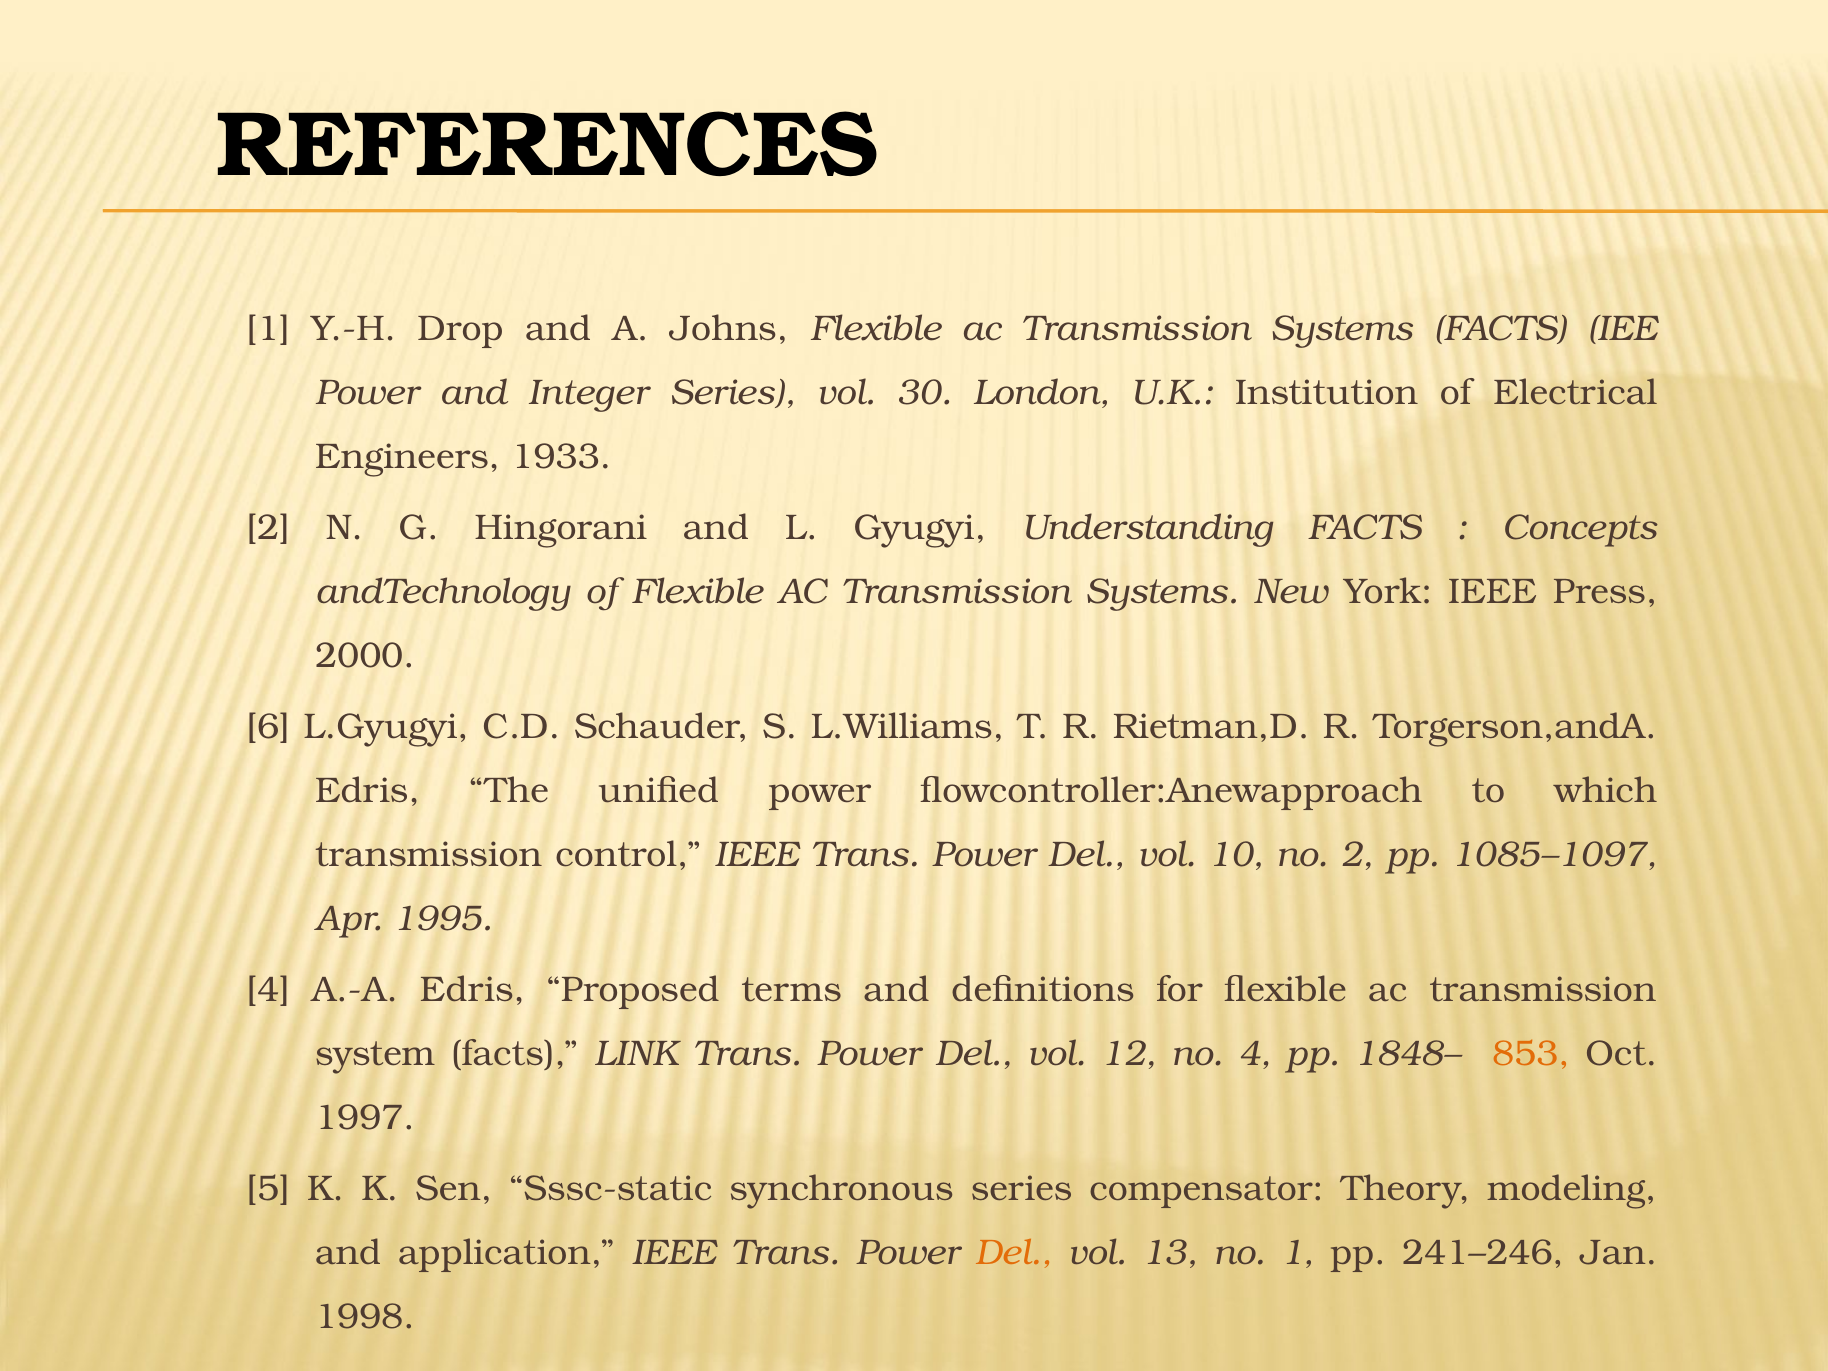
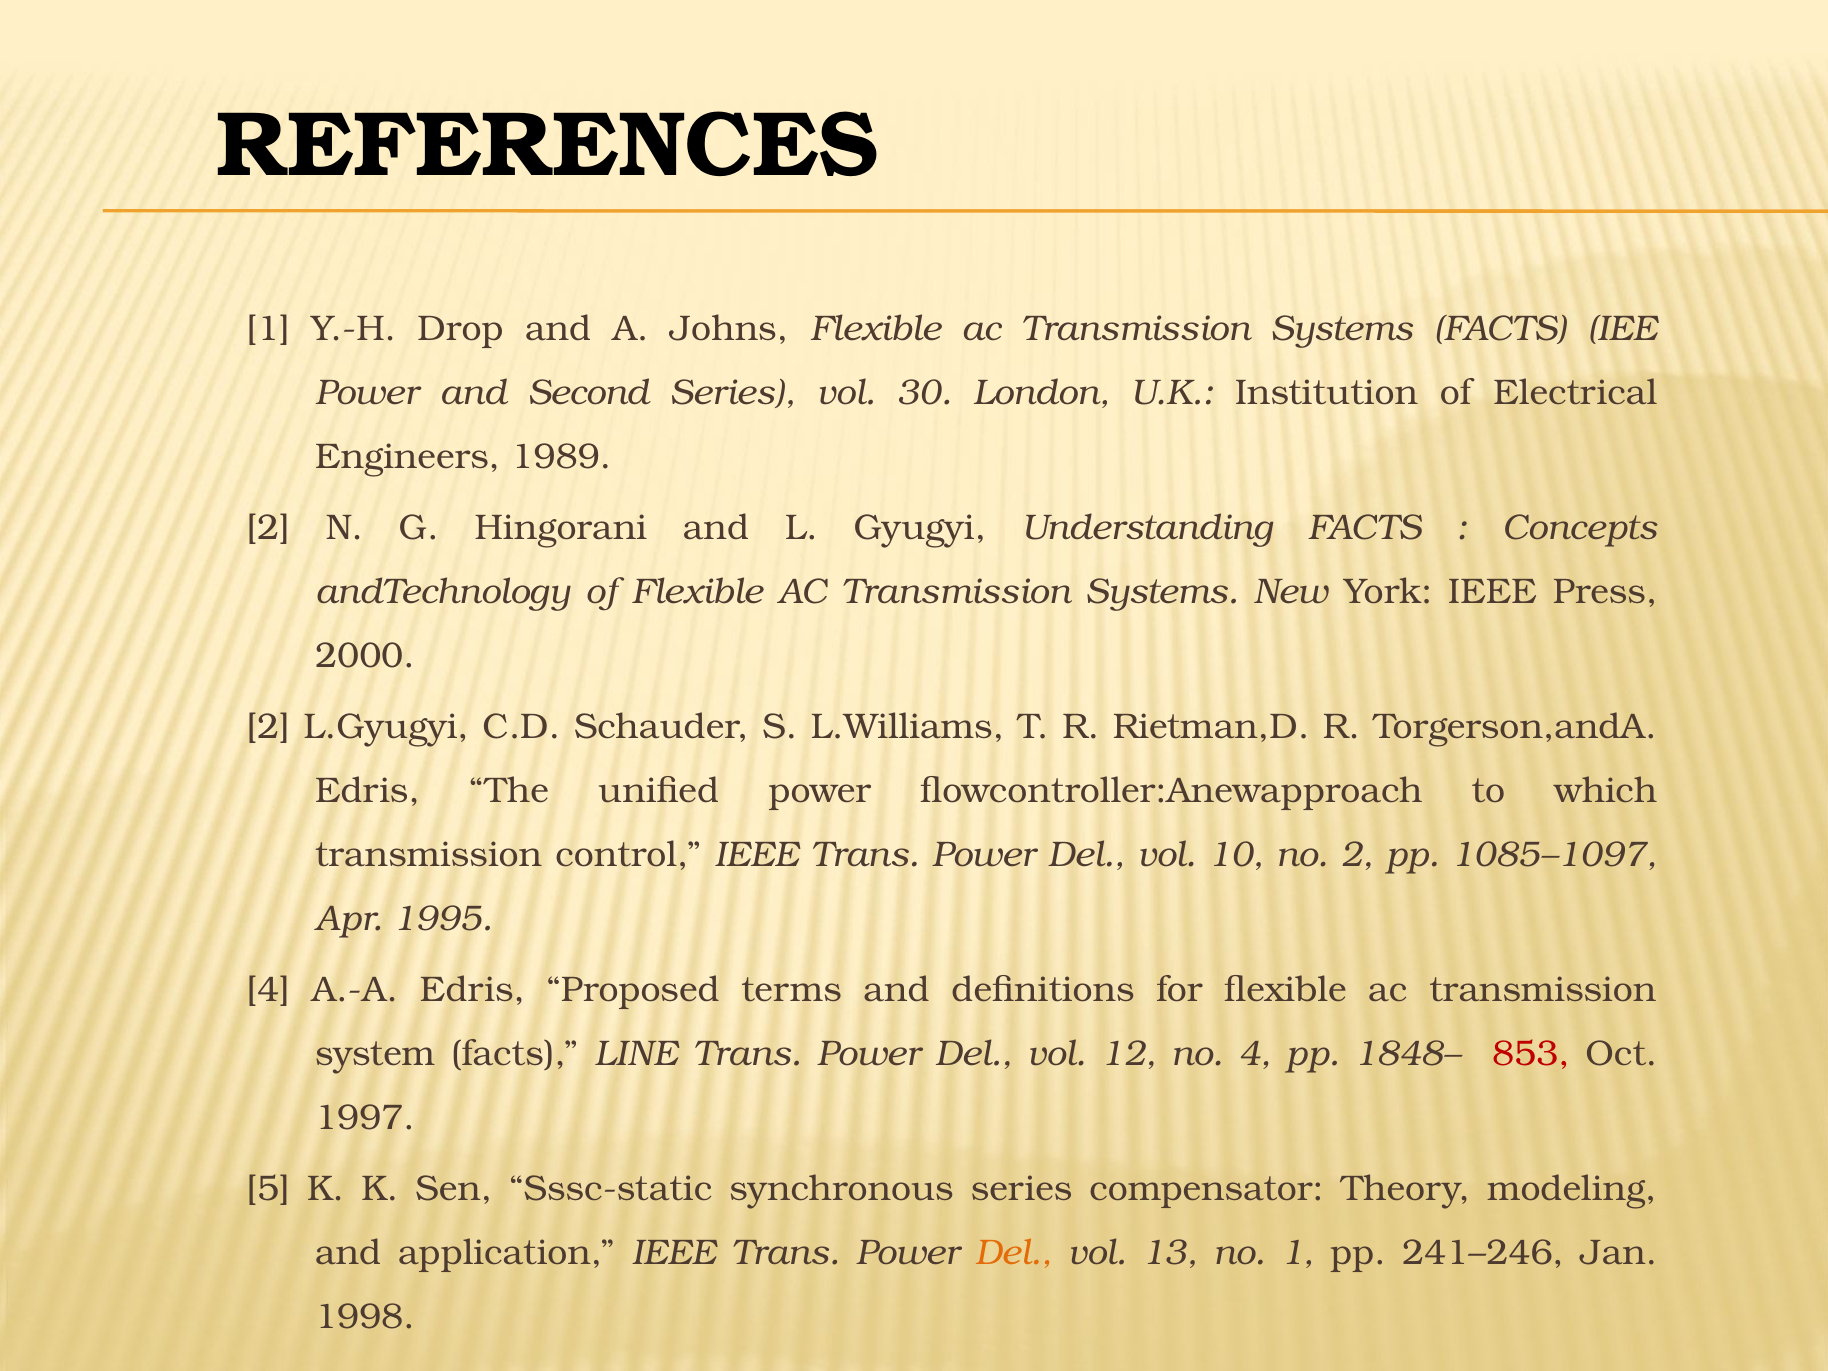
Integer: Integer -> Second (588, 392)
1933: 1933 -> 1989 (561, 456)
6: 6 -> 2 (268, 726)
LINK: LINK -> LINE (636, 1053)
853 colour: orange -> red (1531, 1053)
